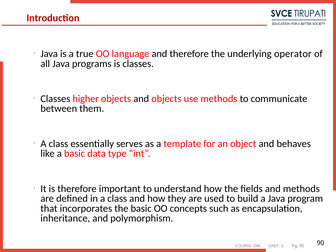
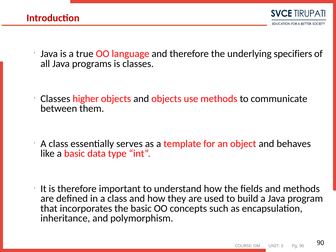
operator: operator -> specifiers (293, 54)
